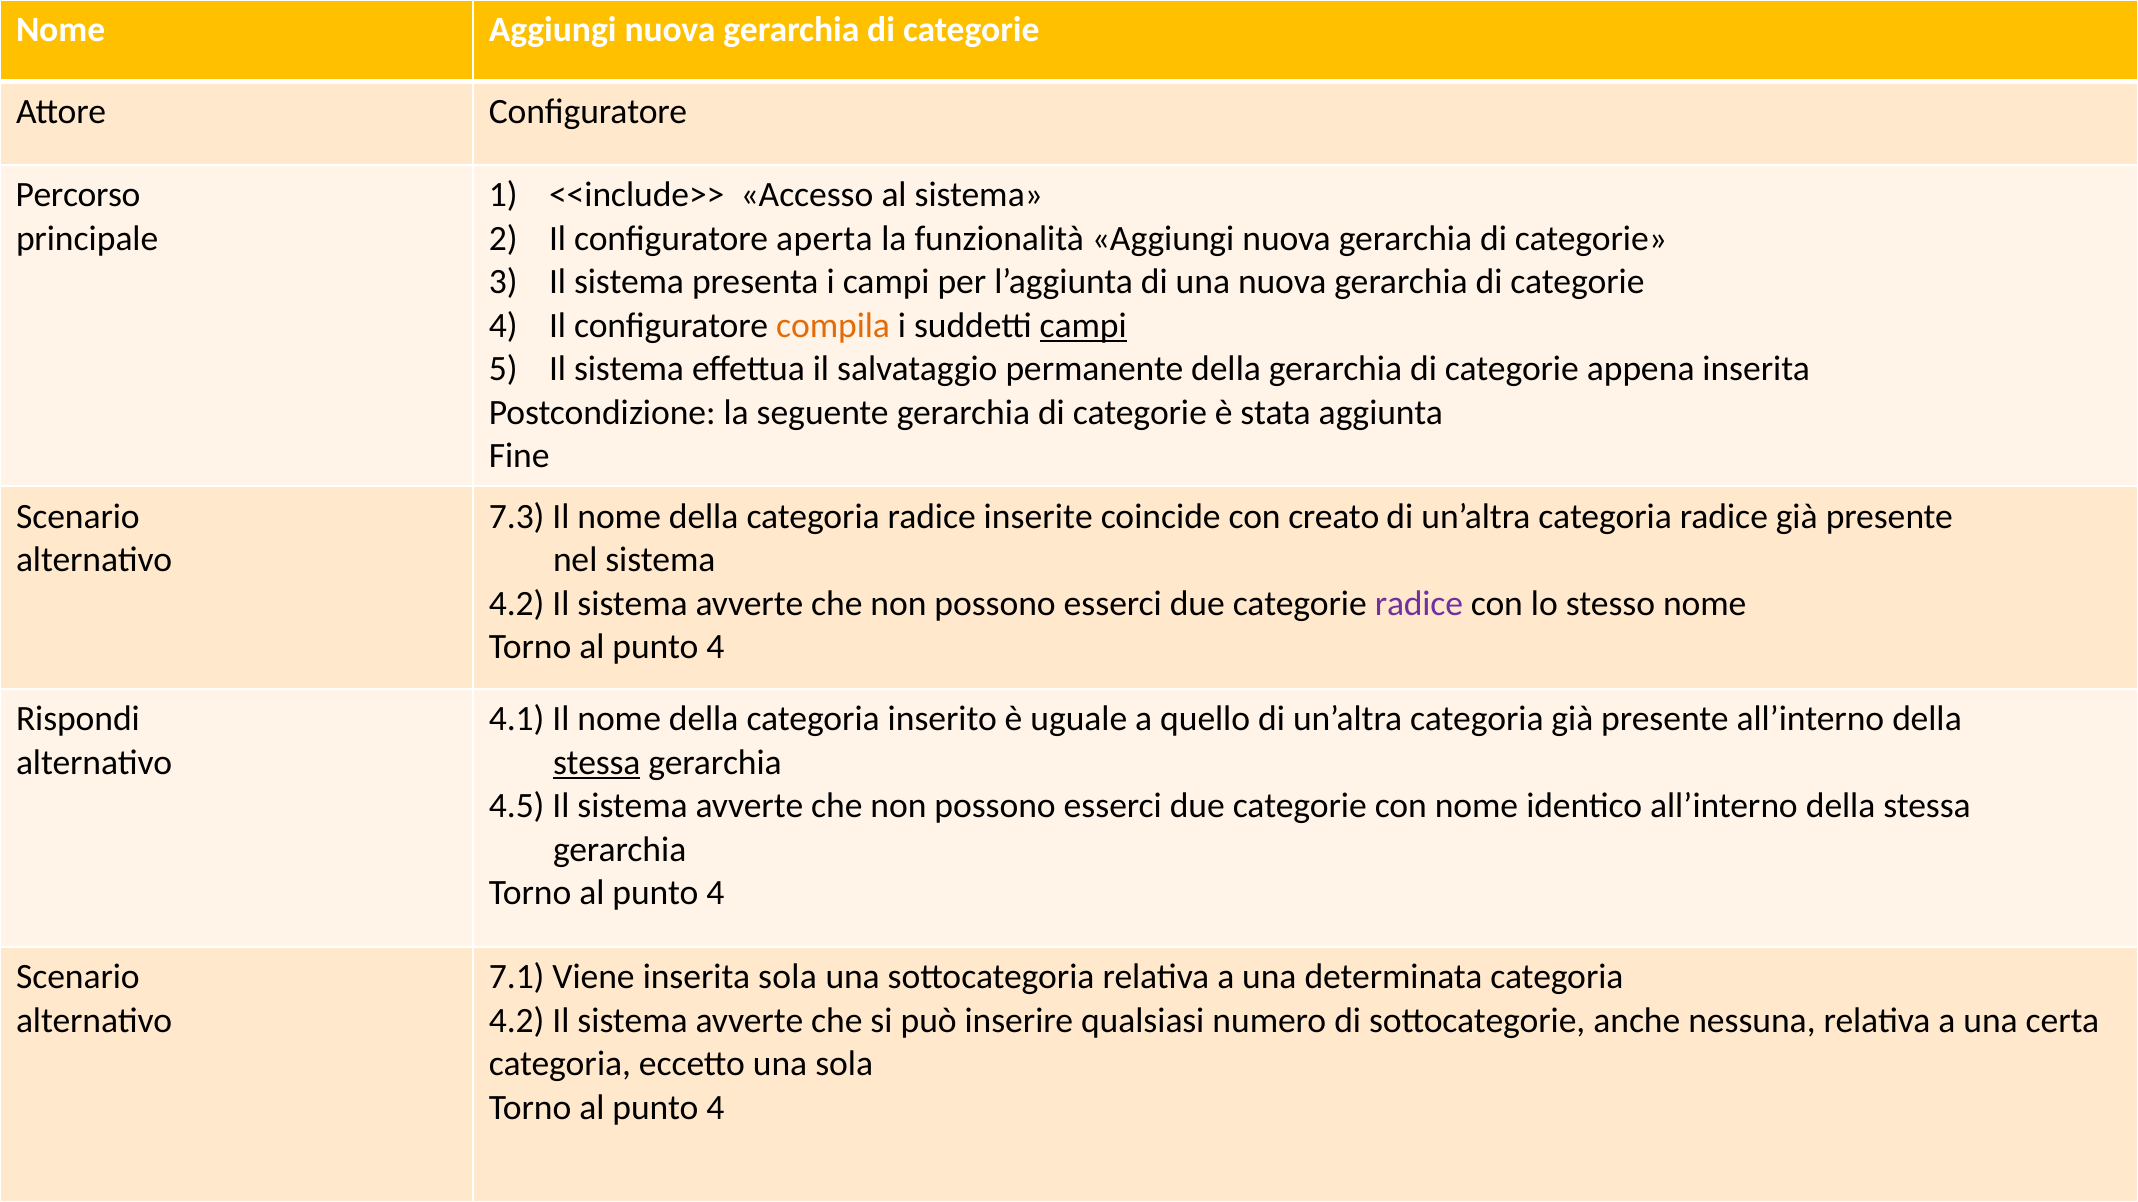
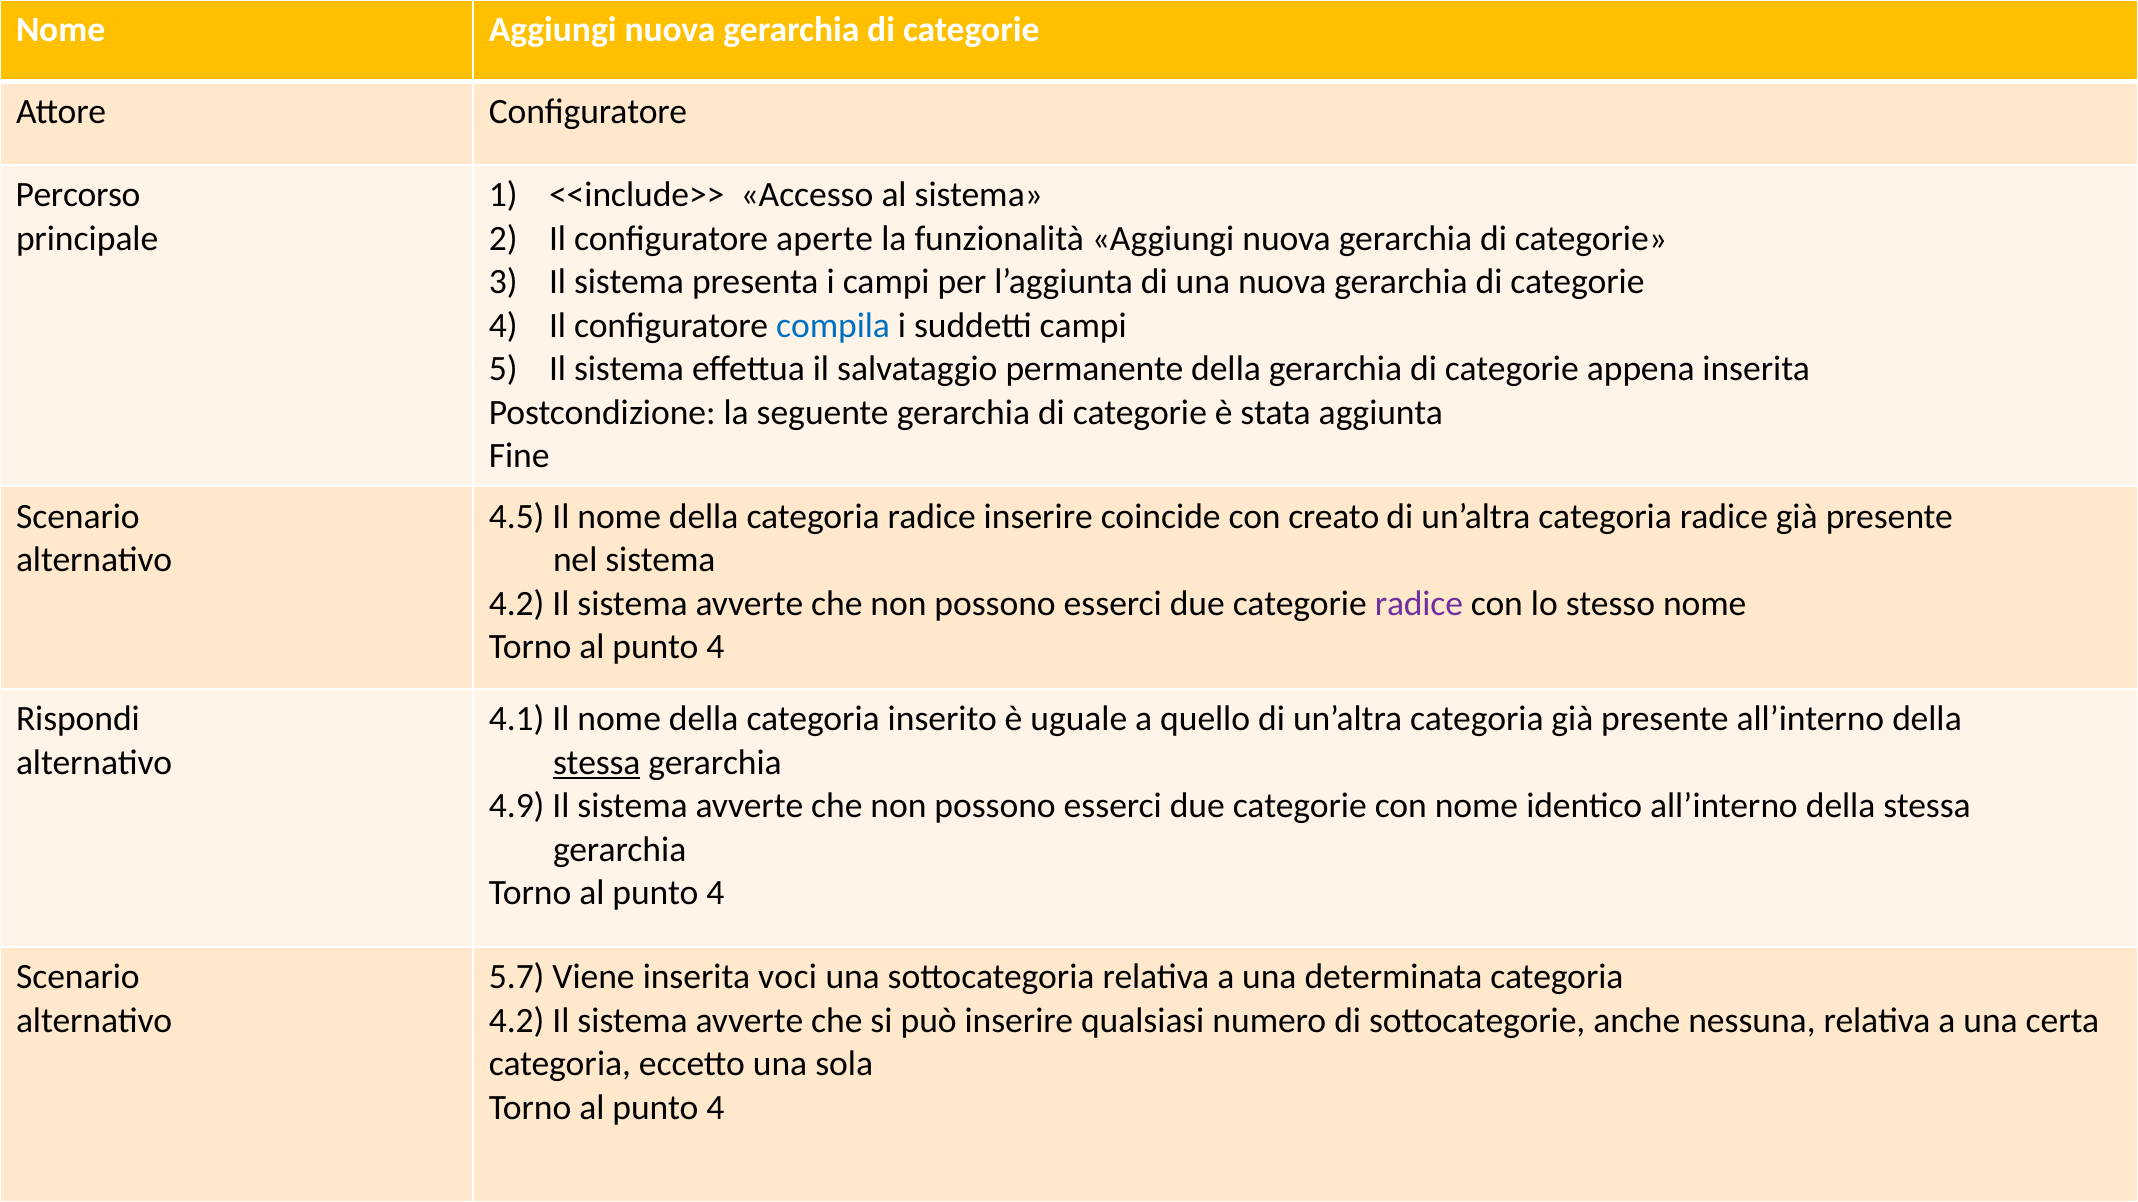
aperta: aperta -> aperte (825, 239)
compila colour: orange -> blue (833, 326)
campi underline: present -> none (1083, 326)
7.3: 7.3 -> 4.5 (517, 517)
radice inserite: inserite -> inserire (1038, 517)
4.5: 4.5 -> 4.9 (517, 806)
7.1: 7.1 -> 5.7 (517, 978)
inserita sola: sola -> voci (788, 978)
